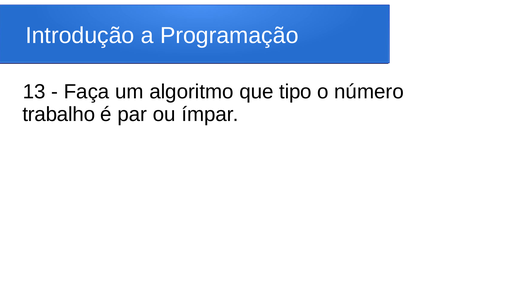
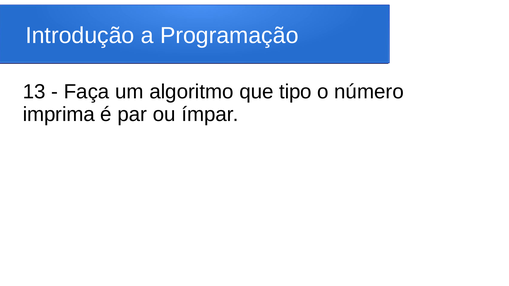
trabalho: trabalho -> imprima (59, 115)
